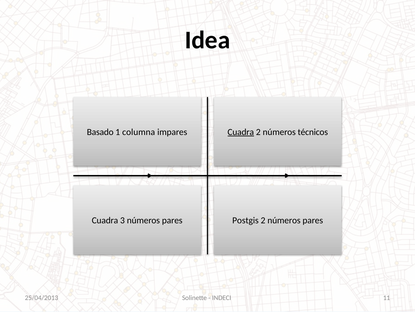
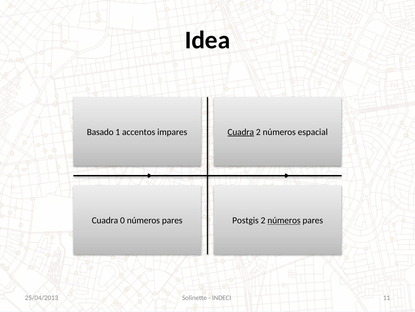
columna: columna -> accentos (139, 132)
técnicos: técnicos -> espacial (313, 132)
3: 3 -> 0 (122, 220)
números underline: none -> present (284, 220)
